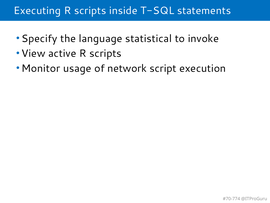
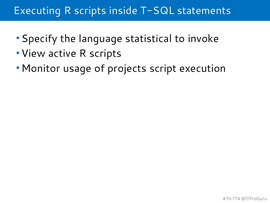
network: network -> projects (127, 68)
